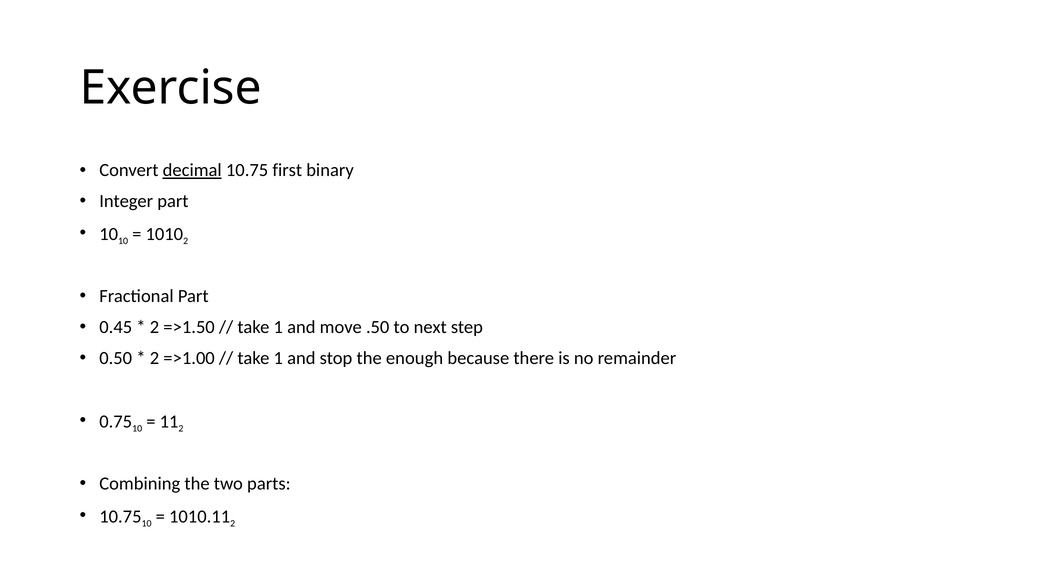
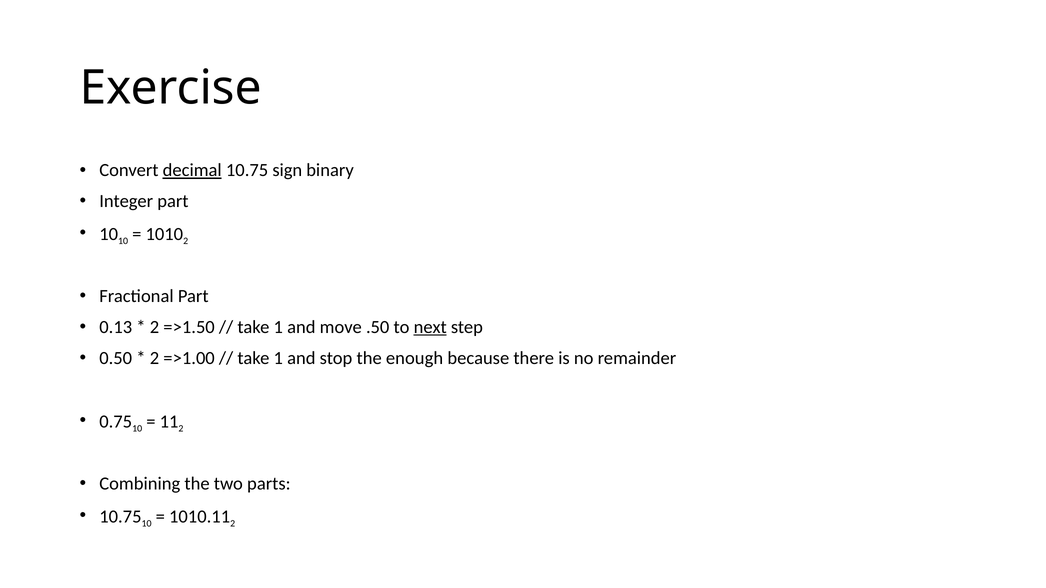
first: first -> sign (287, 170)
0.45: 0.45 -> 0.13 (116, 327)
next underline: none -> present (430, 327)
